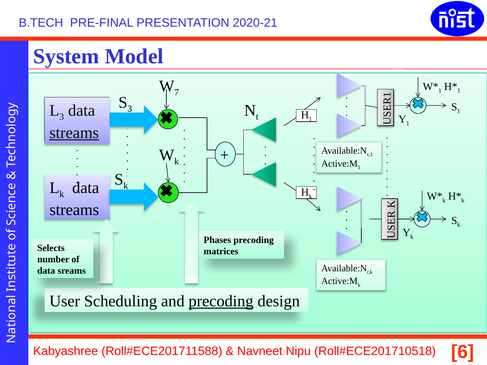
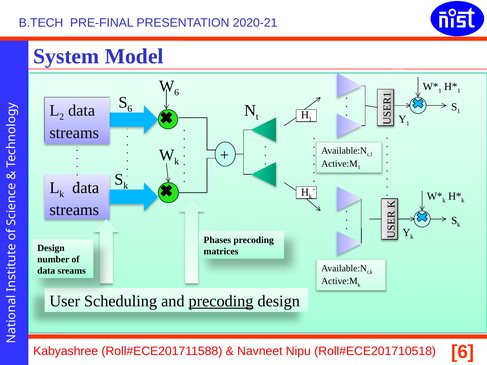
W 7: 7 -> 6 (177, 93)
3: 3 -> 6 (130, 109)
3: 3 -> 2 (62, 117)
streams underline: present -> none (74, 133)
Selects: Selects -> Design (51, 248)
